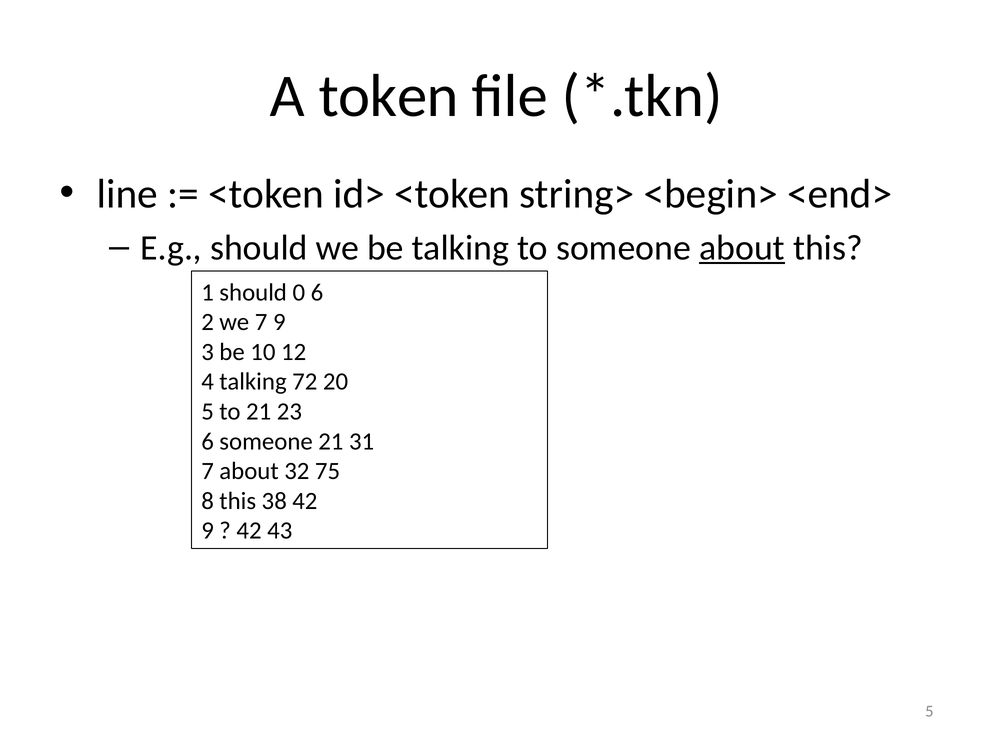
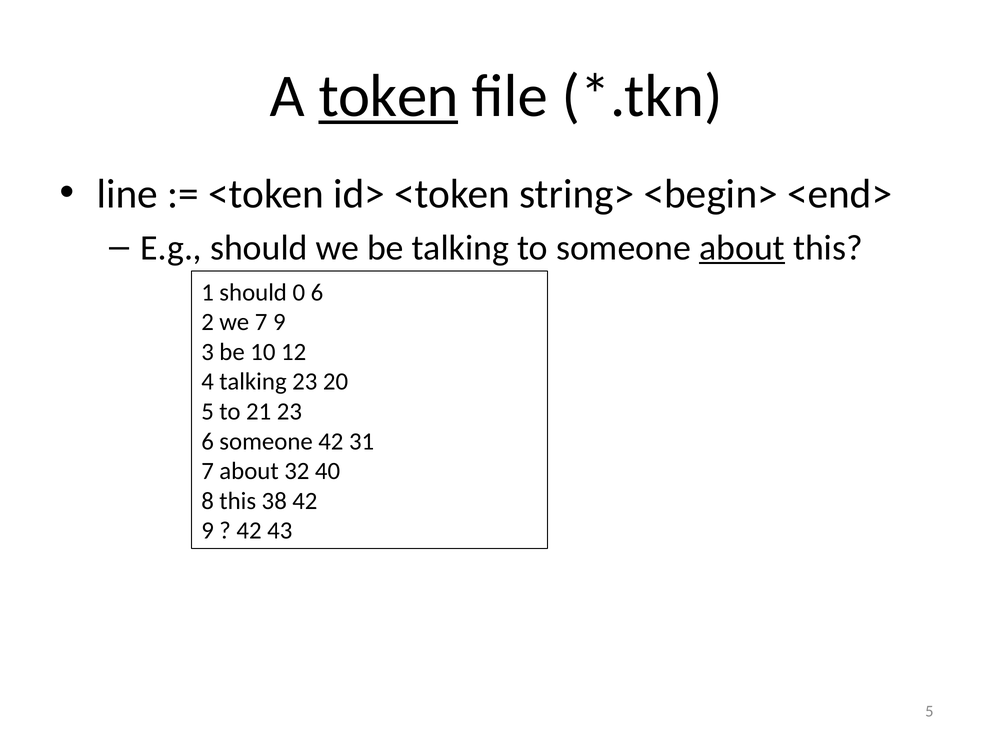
token underline: none -> present (389, 96)
talking 72: 72 -> 23 (305, 382)
someone 21: 21 -> 42 (331, 441)
75: 75 -> 40 (328, 471)
